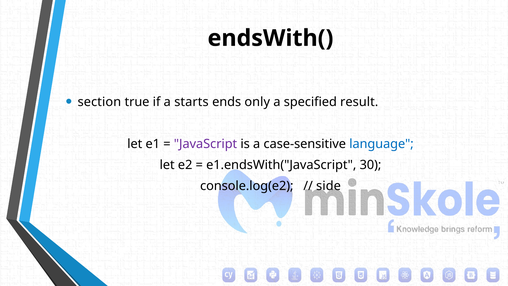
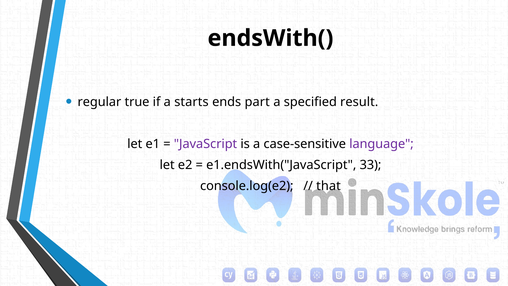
section: section -> regular (99, 102)
only: only -> part (257, 102)
language colour: blue -> purple (382, 144)
30: 30 -> 33 (371, 165)
side: side -> that (329, 186)
